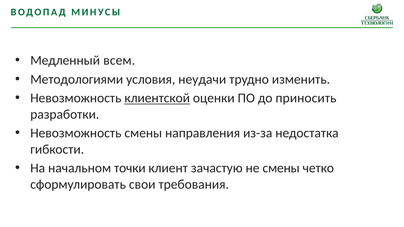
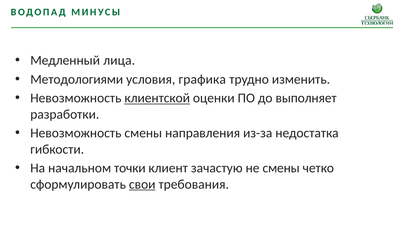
всем: всем -> лица (119, 61)
неудачи: неудачи -> графика (202, 79)
приносить: приносить -> выполняет (306, 98)
свои underline: none -> present (142, 184)
